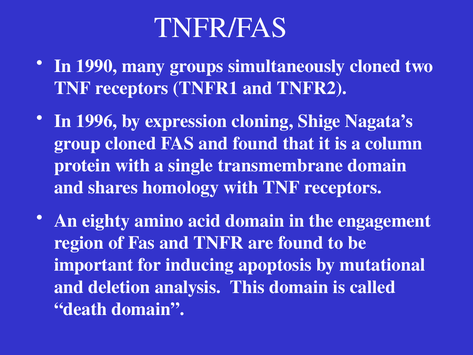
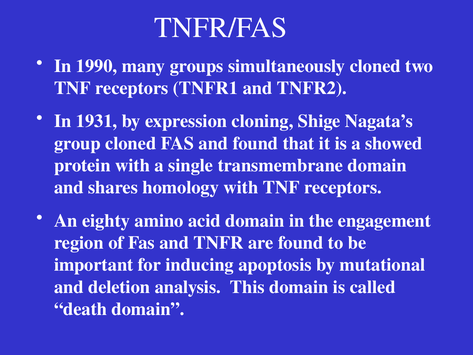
1996: 1996 -> 1931 (97, 121)
column: column -> showed (394, 143)
